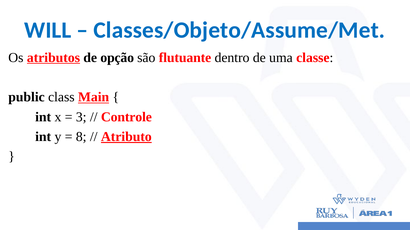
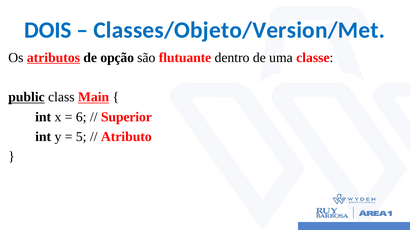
WILL: WILL -> DOIS (48, 30)
Classes/Objeto/Assume/Met: Classes/Objeto/Assume/Met -> Classes/Objeto/Version/Met (239, 30)
public underline: none -> present (26, 97)
3: 3 -> 6 (81, 117)
Controle: Controle -> Superior (126, 117)
8: 8 -> 5 (81, 137)
Atributo underline: present -> none (126, 137)
